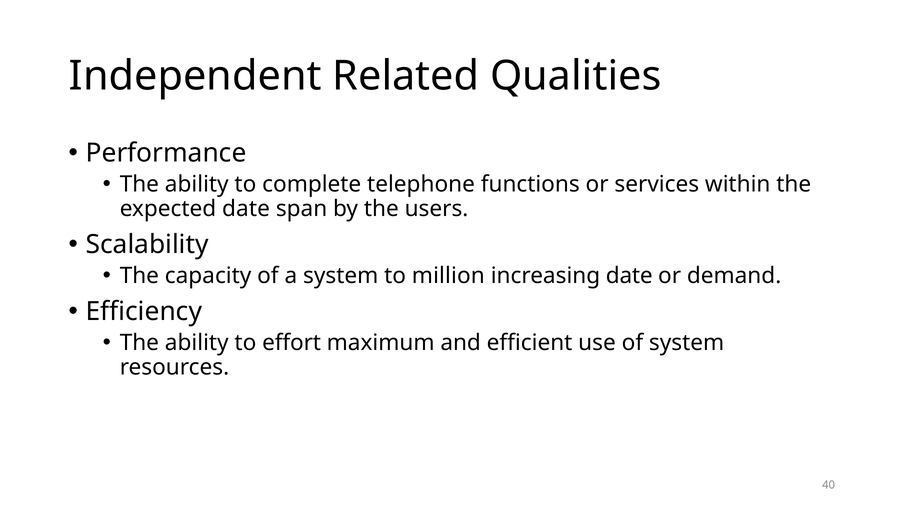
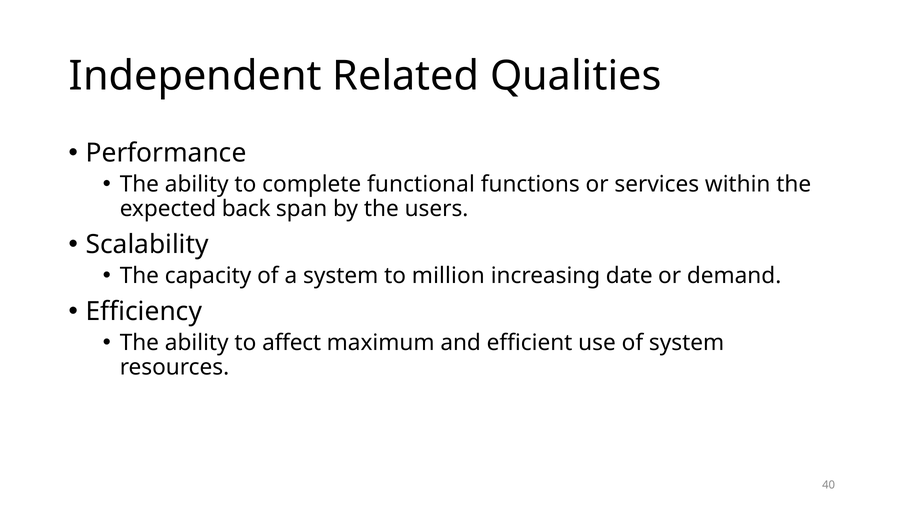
telephone: telephone -> functional (421, 184)
expected date: date -> back (246, 208)
effort: effort -> affect (292, 342)
